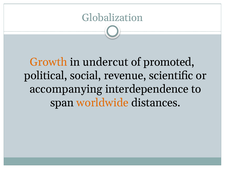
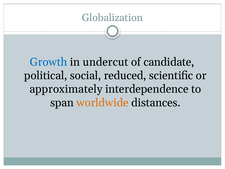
Growth colour: orange -> blue (49, 62)
promoted: promoted -> candidate (169, 62)
revenue: revenue -> reduced (125, 75)
accompanying: accompanying -> approximately (66, 89)
